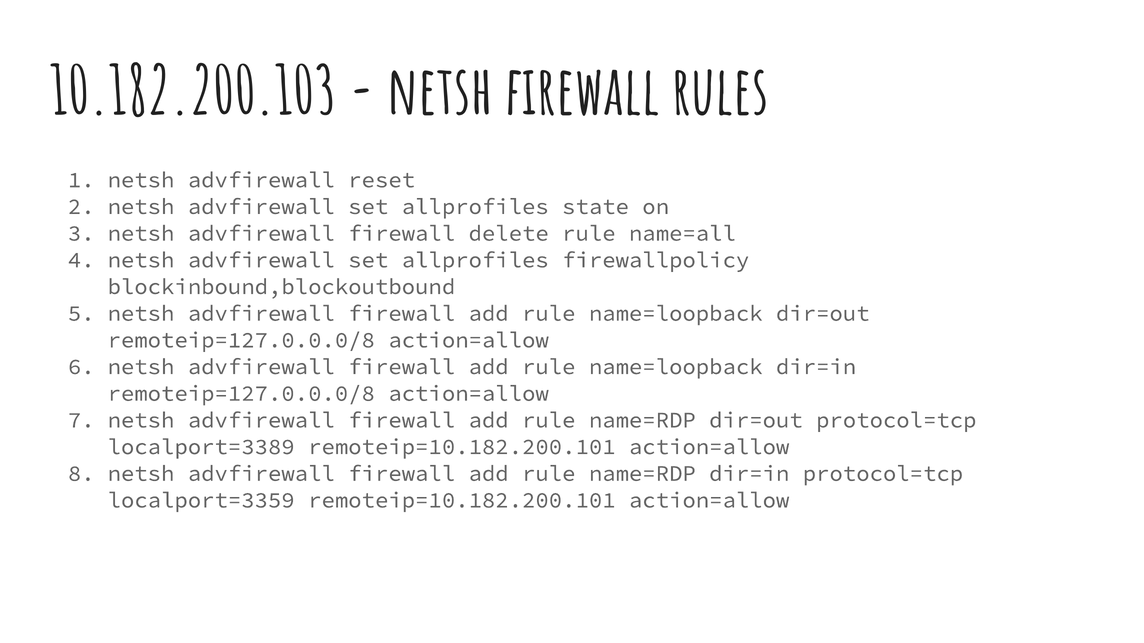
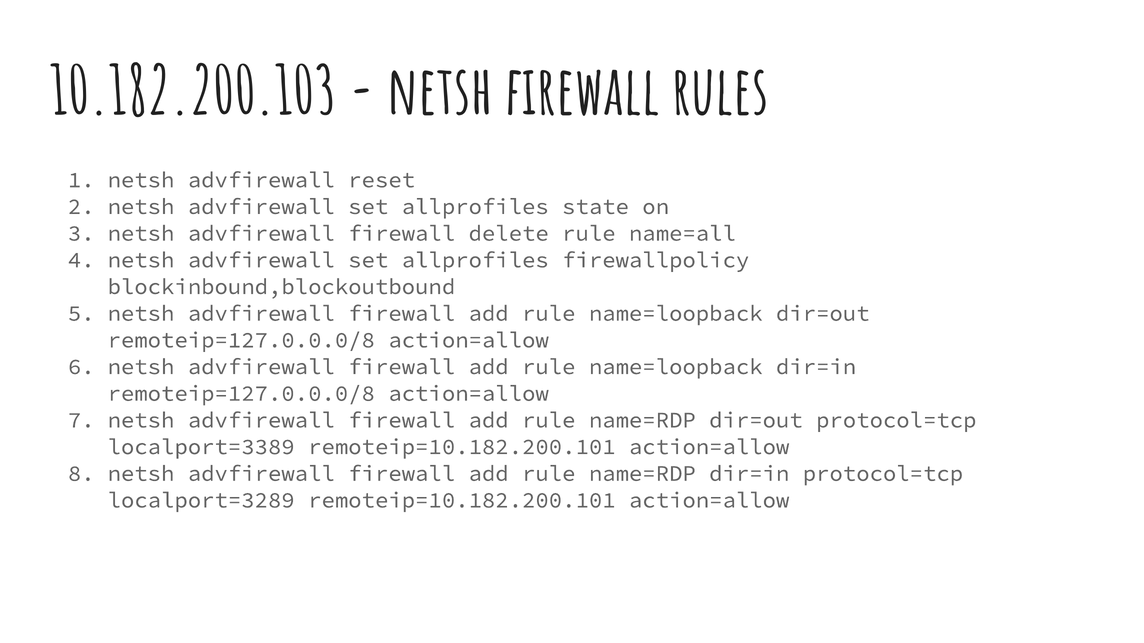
localport=3359: localport=3359 -> localport=3289 (201, 501)
